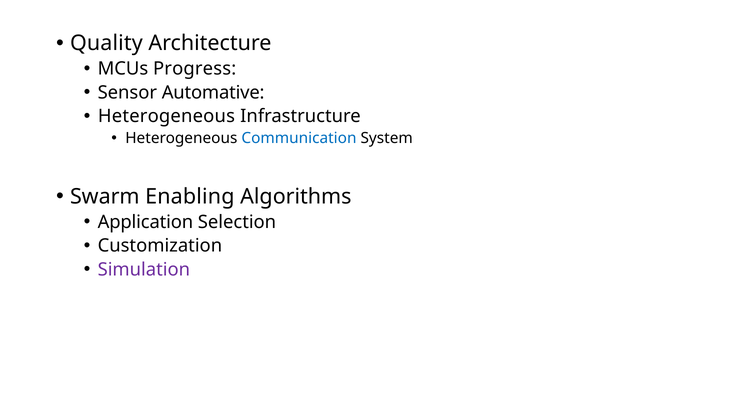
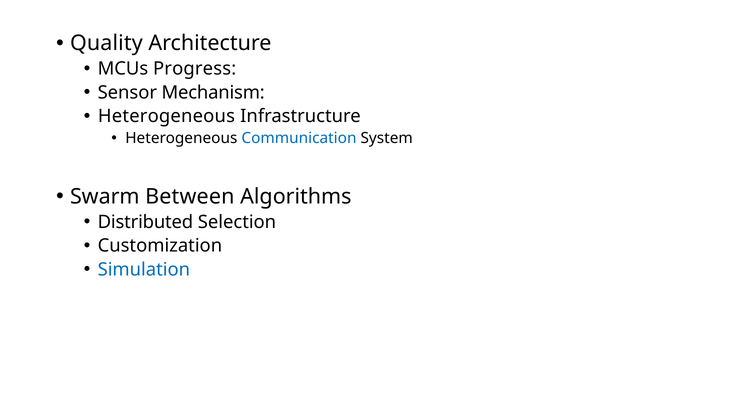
Automative: Automative -> Mechanism (213, 92)
Enabling: Enabling -> Between (190, 196)
Application: Application -> Distributed (145, 222)
Simulation colour: purple -> blue (144, 269)
